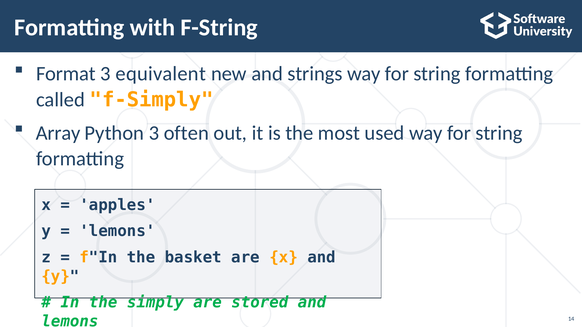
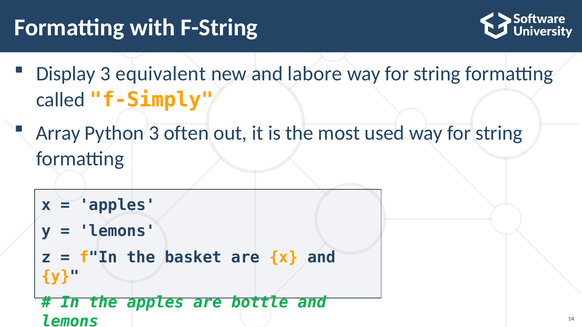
Format: Format -> Display (66, 74)
strings: strings -> labore (315, 74)
the simply: simply -> apples (155, 303)
stored: stored -> bottle (260, 303)
